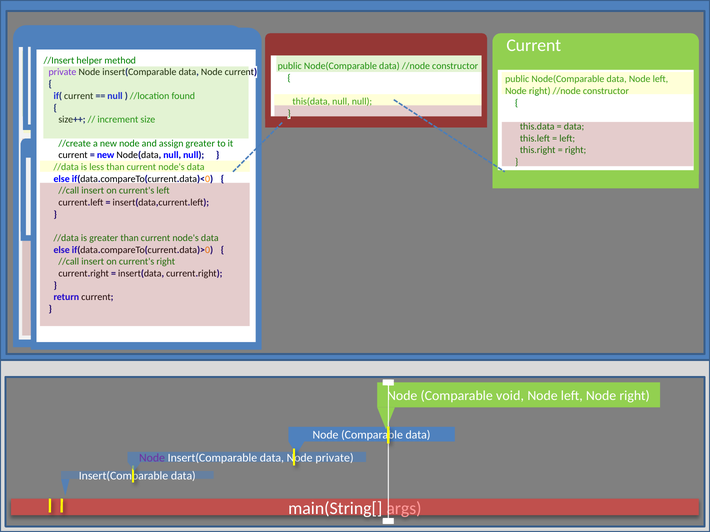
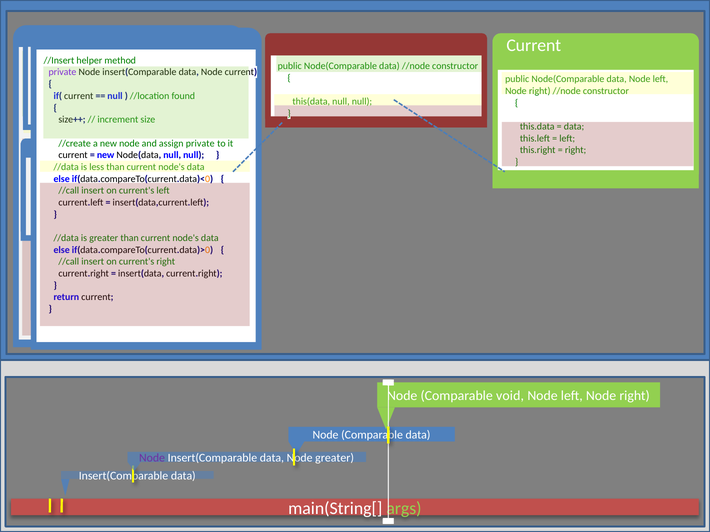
assign greater: greater -> private (200, 143)
private: private -> greater (335, 458)
args colour: pink -> light green (404, 509)
